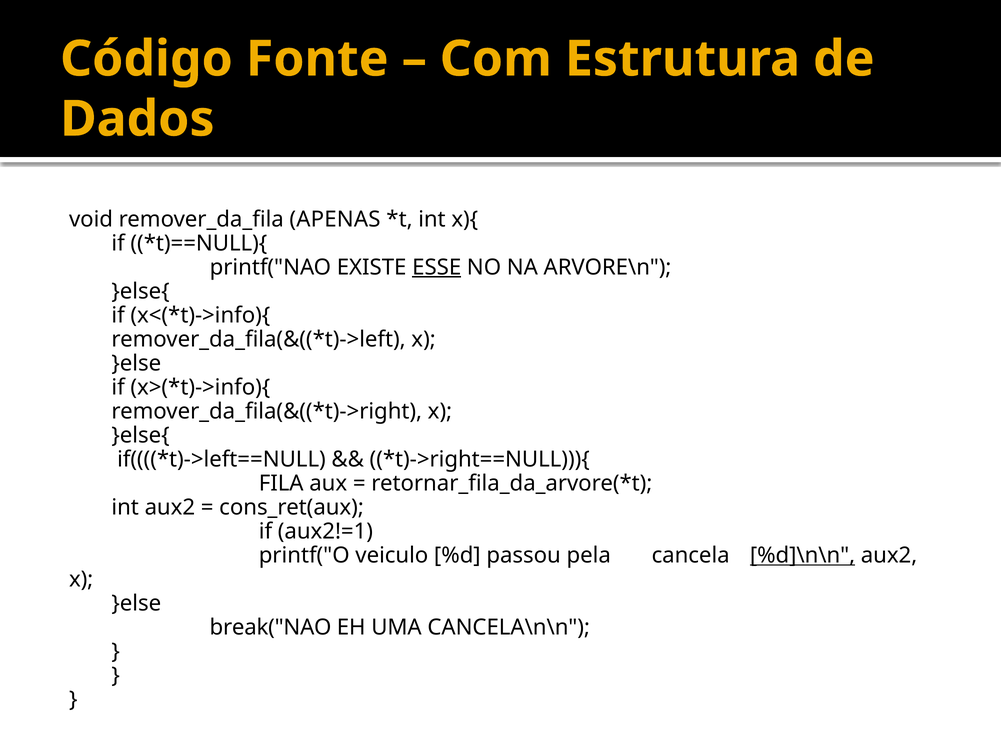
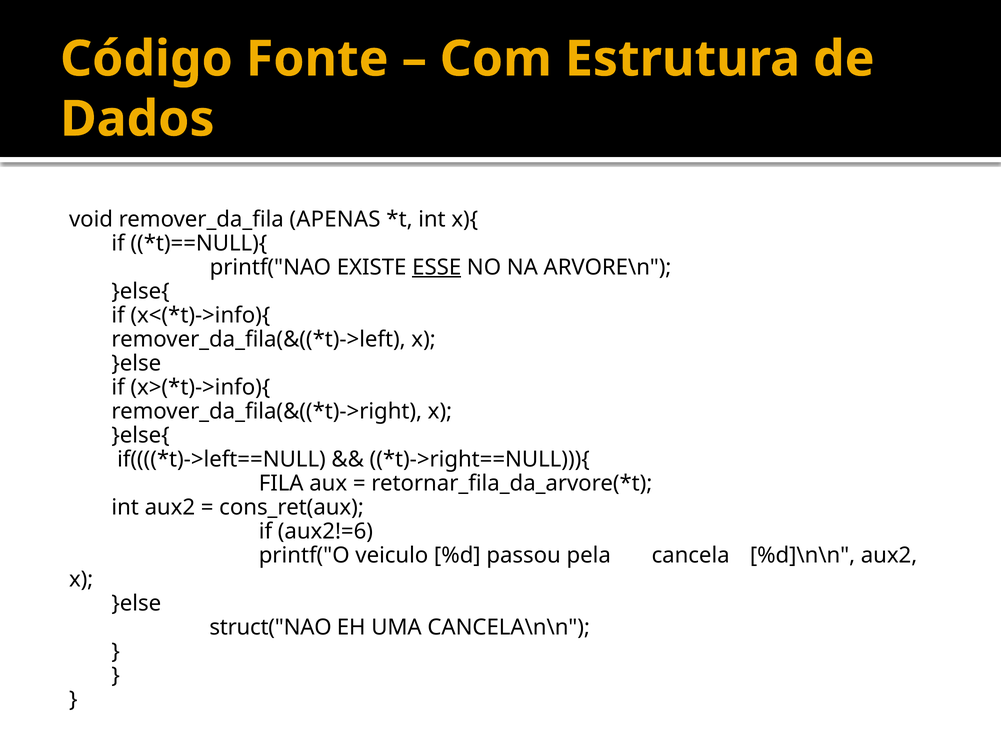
aux2!=1: aux2!=1 -> aux2!=6 (325, 531)
%d]\n\n underline: present -> none (803, 555)
break("NAO: break("NAO -> struct("NAO (271, 627)
